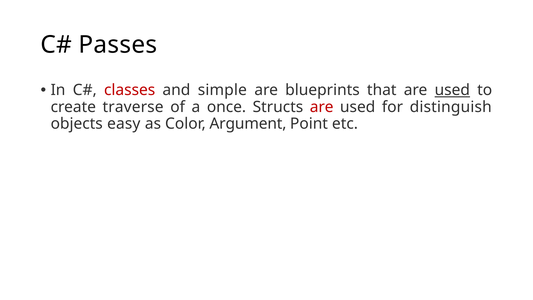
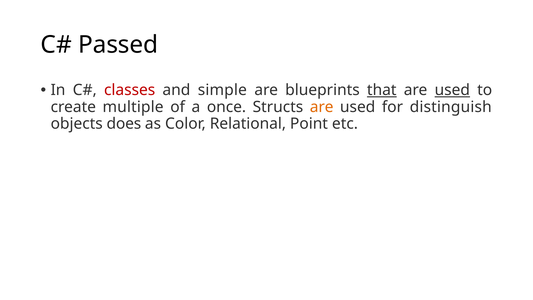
Passes: Passes -> Passed (118, 45)
that underline: none -> present (382, 90)
traverse: traverse -> multiple (133, 107)
are colour: red -> orange (322, 107)
easy: easy -> does (124, 124)
Argument: Argument -> Relational (248, 124)
